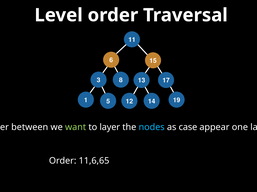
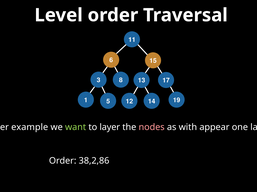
between: between -> example (30, 128)
nodes colour: light blue -> pink (152, 128)
case: case -> with (188, 128)
11,6,65: 11,6,65 -> 38,2,86 (94, 161)
